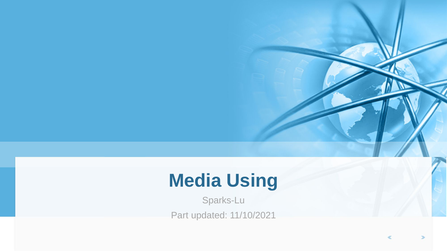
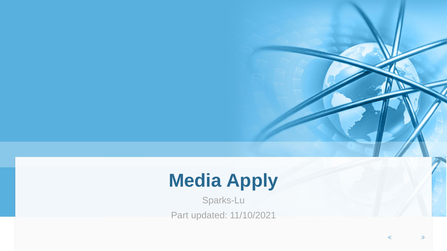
Using: Using -> Apply (252, 181)
